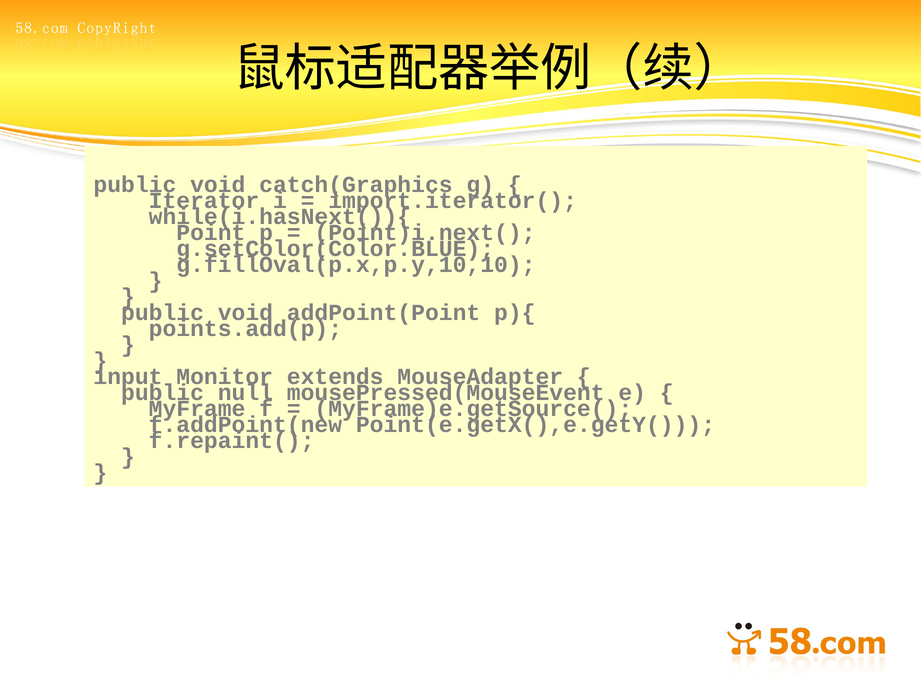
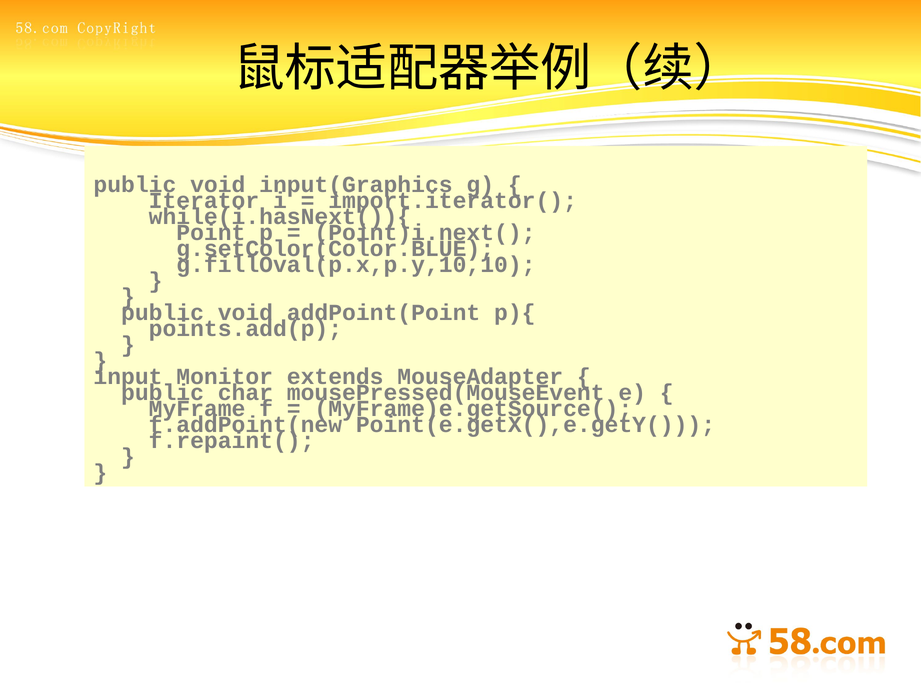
catch(Graphics: catch(Graphics -> input(Graphics (356, 185)
null: null -> char (245, 393)
